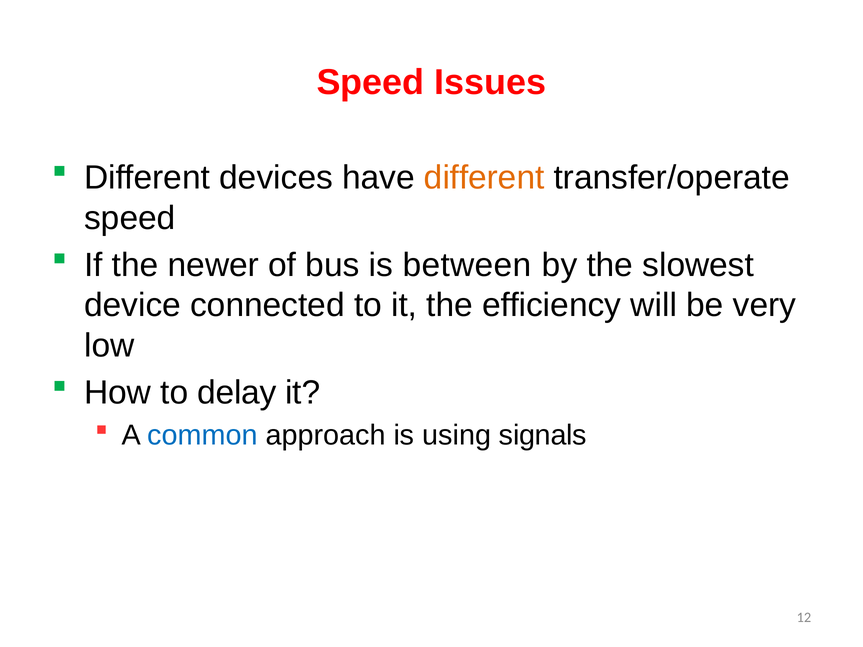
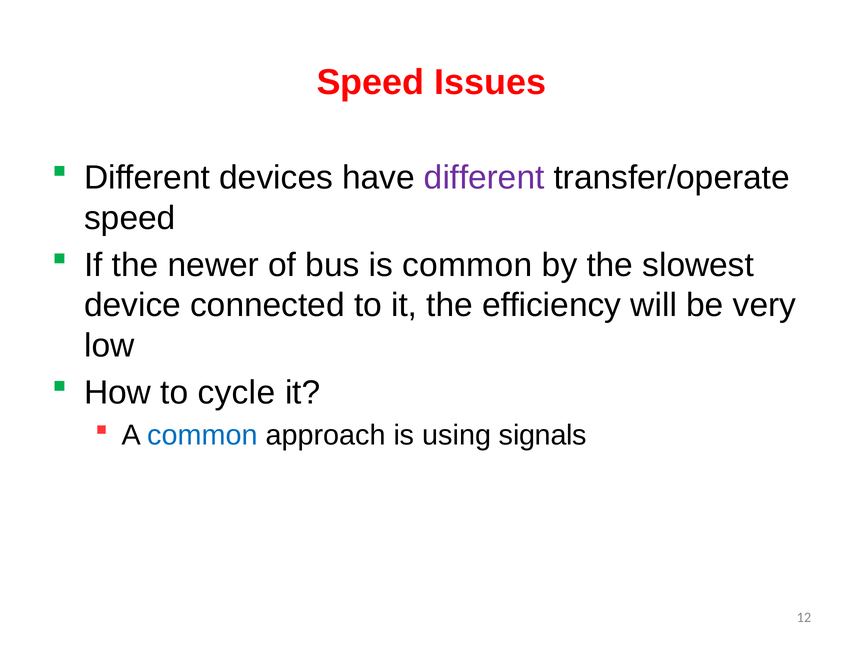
different colour: orange -> purple (484, 178)
is between: between -> common (467, 265)
delay: delay -> cycle (237, 393)
